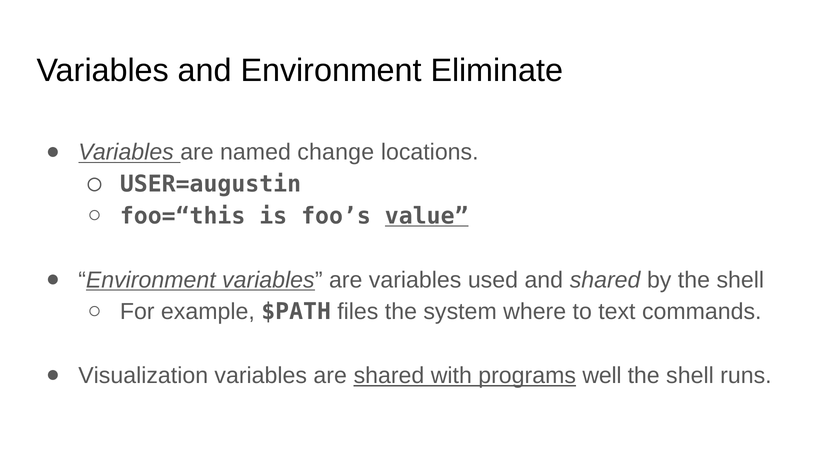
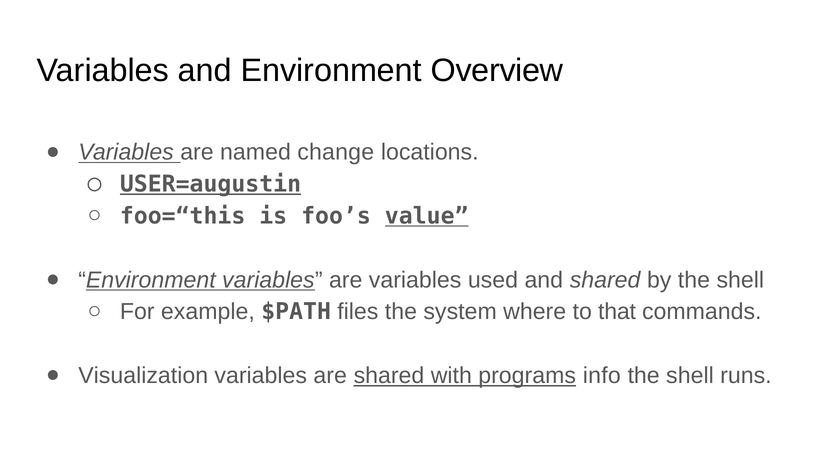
Eliminate: Eliminate -> Overview (497, 70)
USER=augustin underline: none -> present (210, 184)
text: text -> that (617, 312)
well: well -> info (602, 376)
